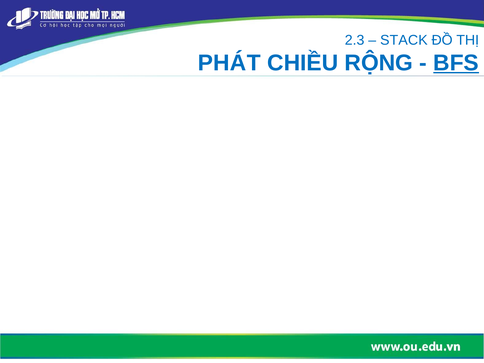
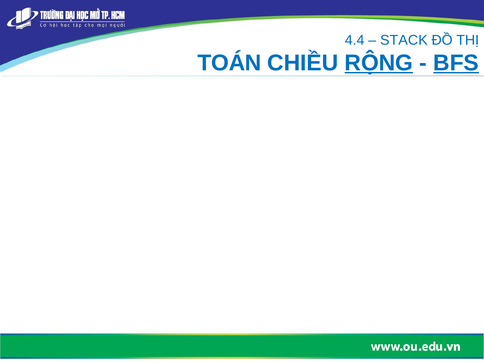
2.3: 2.3 -> 4.4 (355, 40)
PHÁT: PHÁT -> TOÁN (229, 63)
RỘNG underline: none -> present (379, 63)
